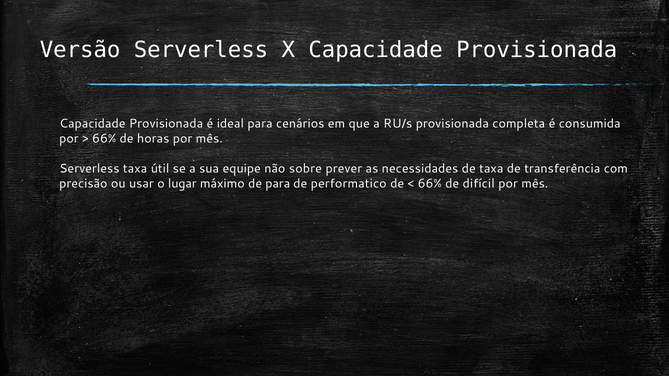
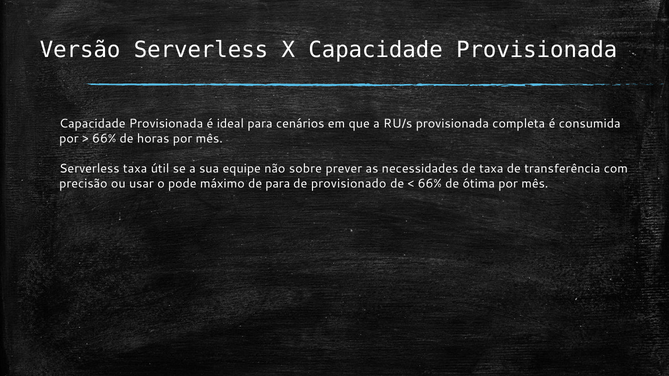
lugar: lugar -> pode (182, 184)
performatico: performatico -> provisionado (349, 184)
difícil: difícil -> ótima (479, 184)
